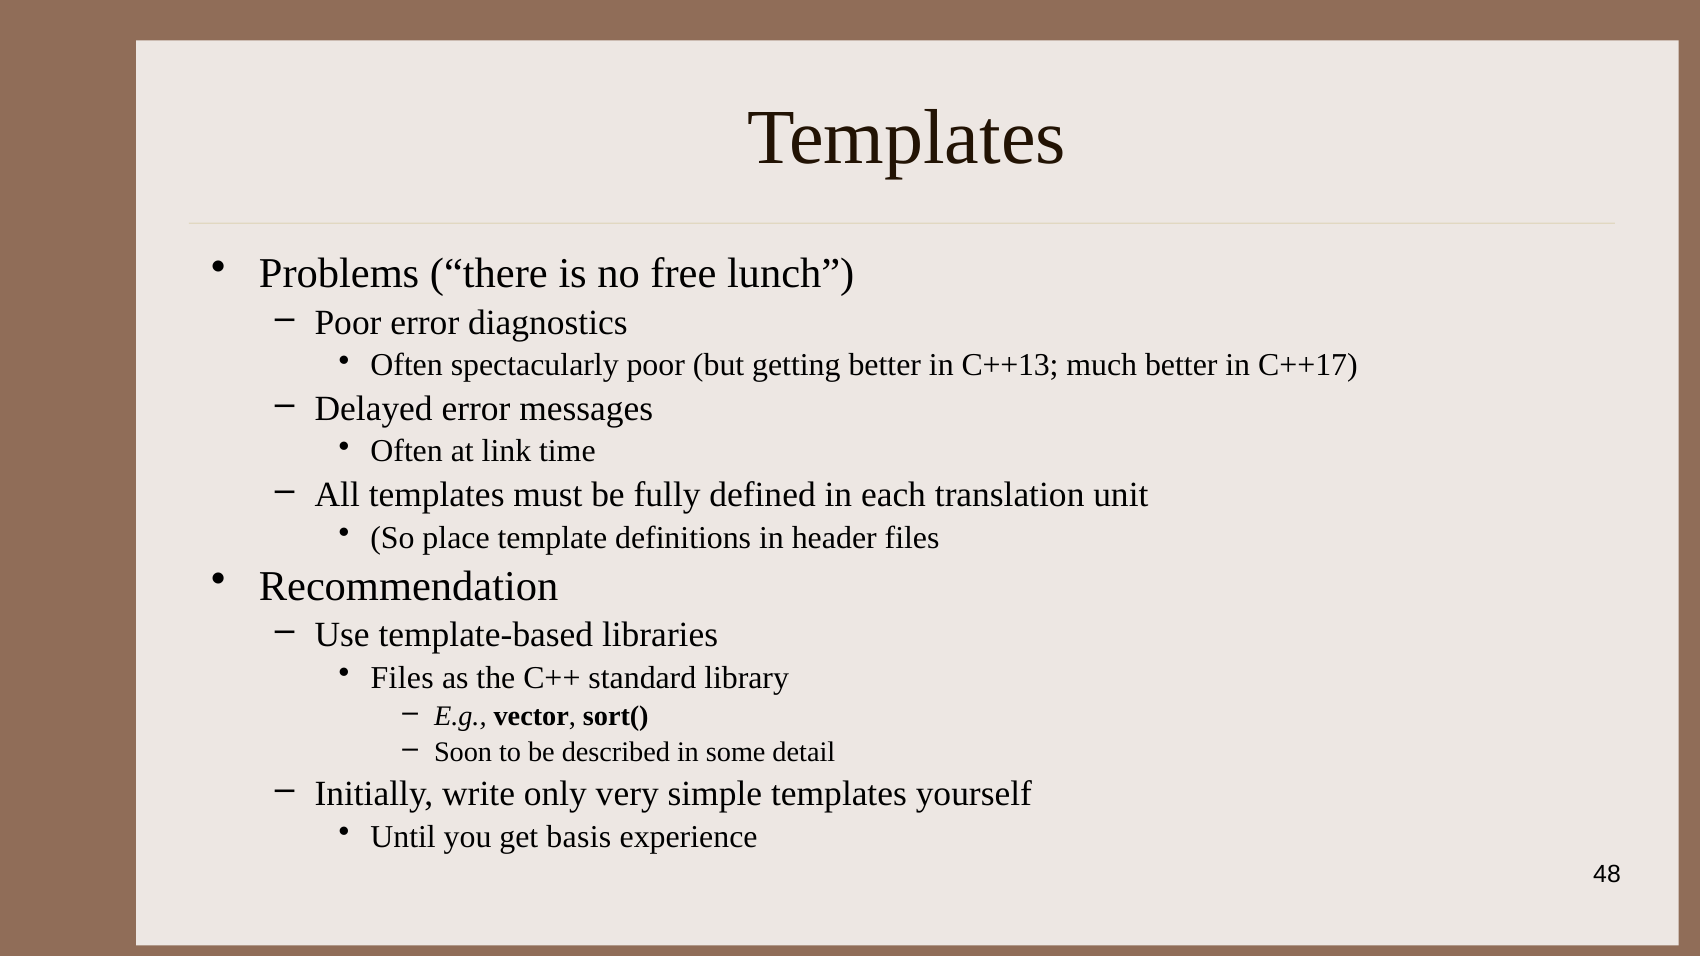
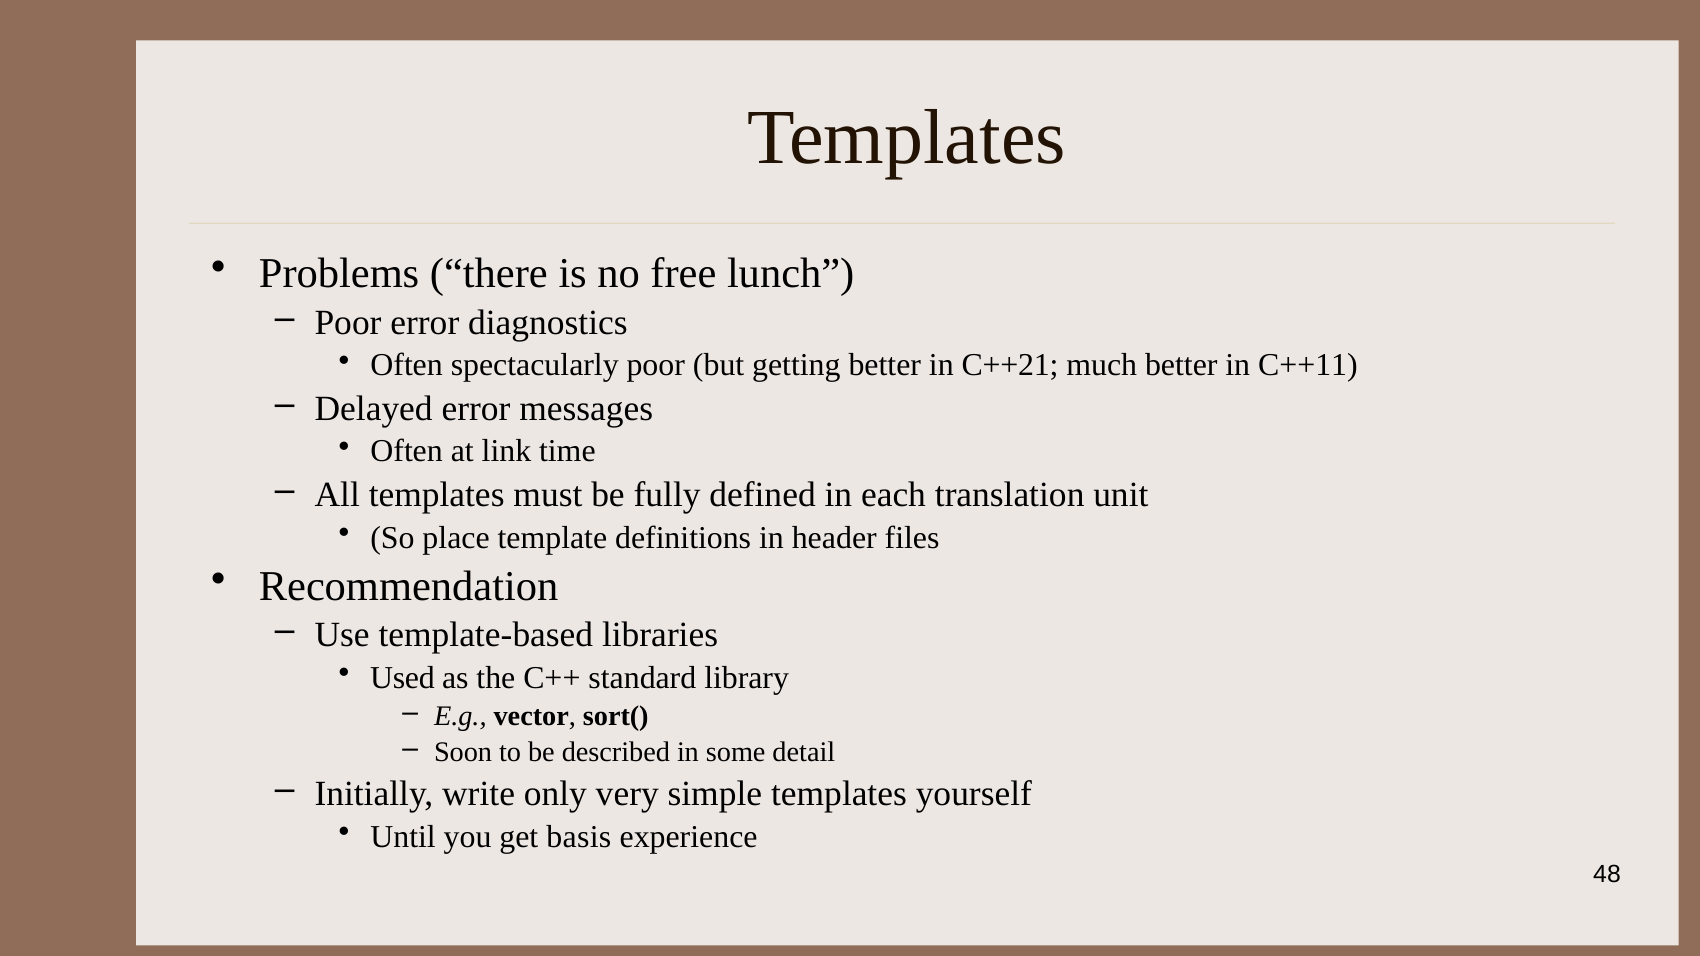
C++13: C++13 -> C++21 (1010, 365)
C++17: C++17 -> C++11 (1308, 365)
Files: Files -> Used (402, 678)
